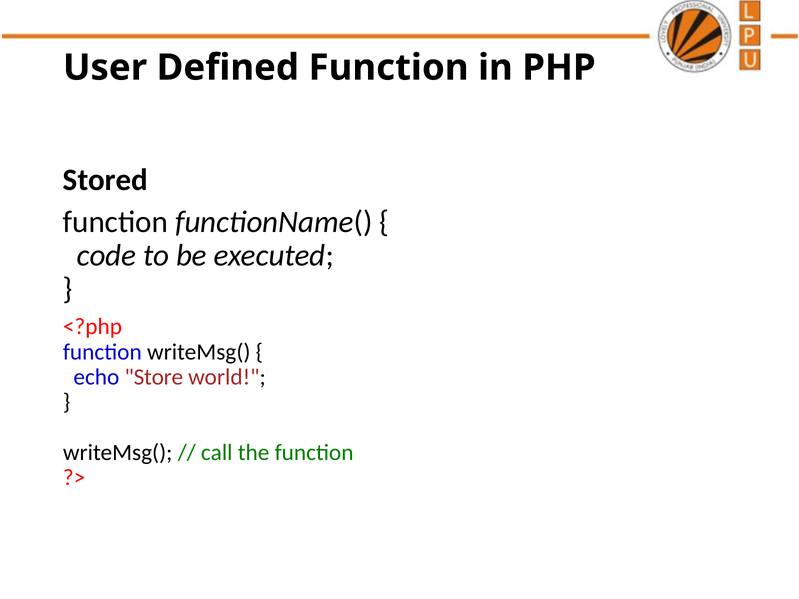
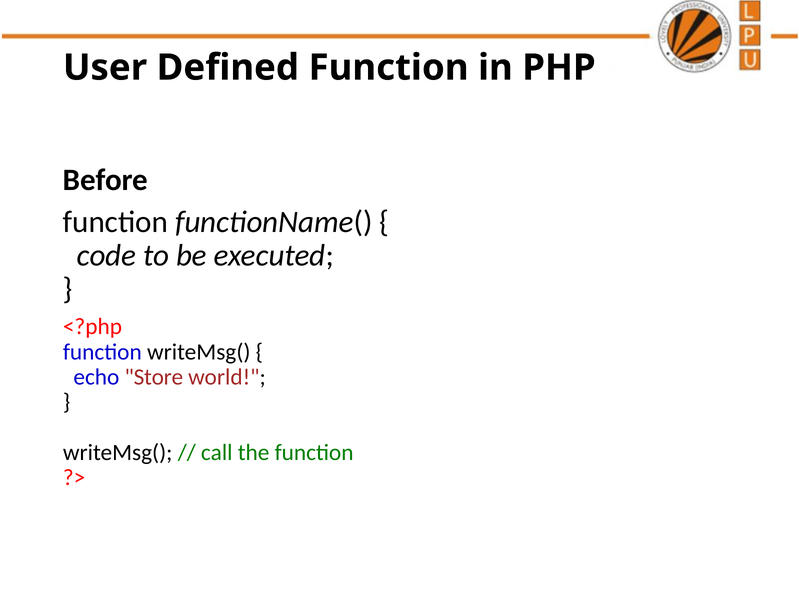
Stored: Stored -> Before (106, 180)
